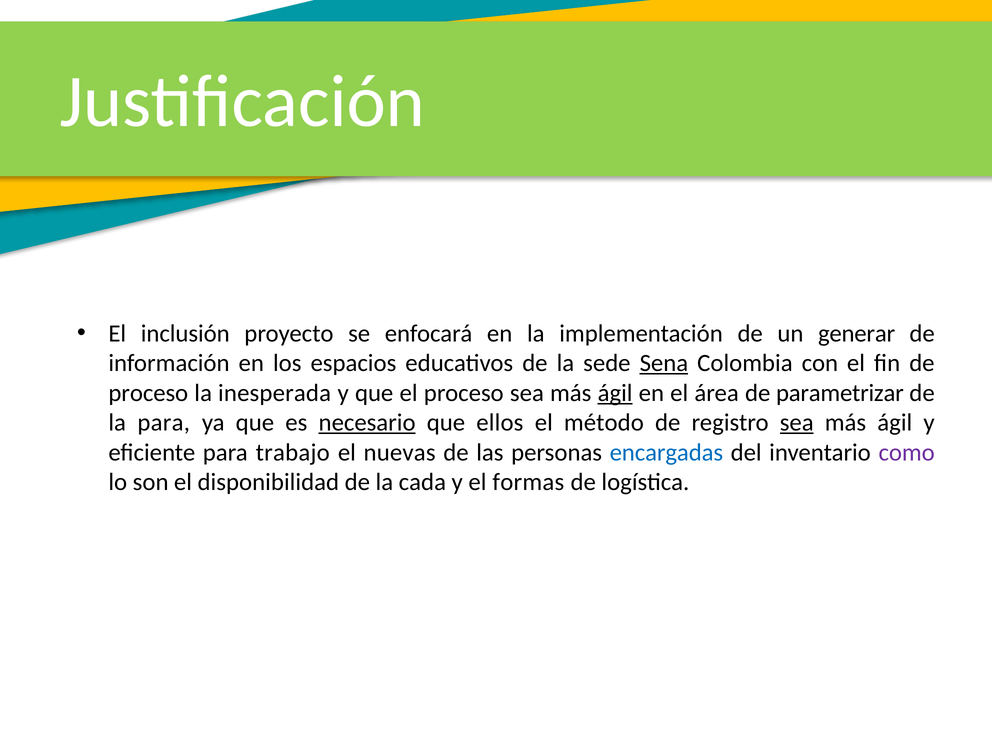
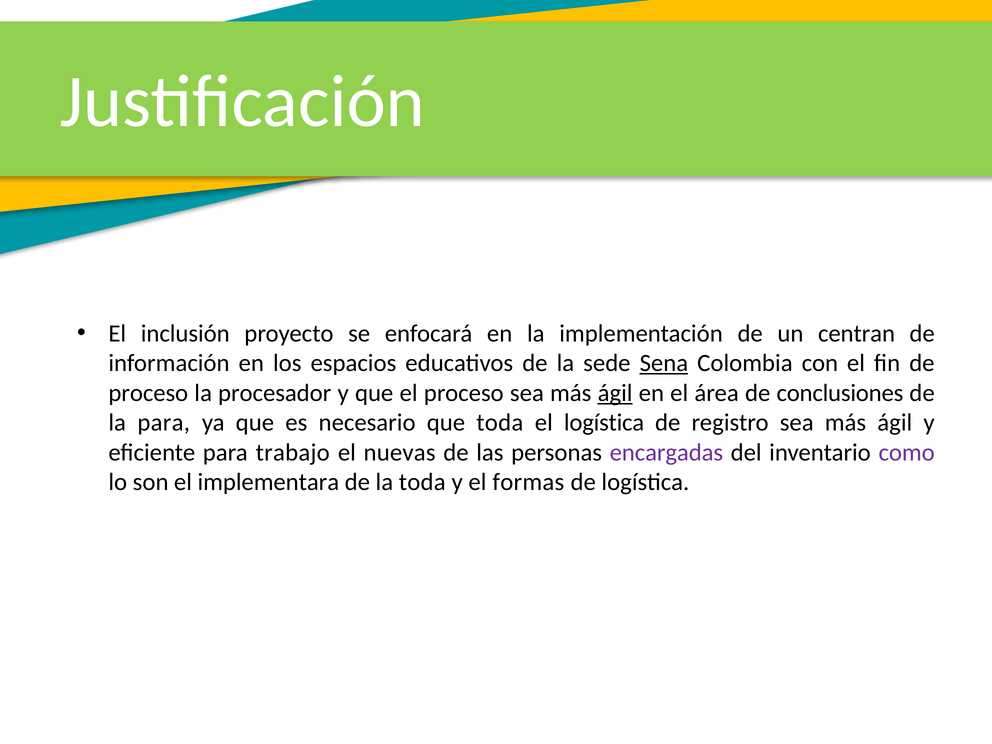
generar: generar -> centran (857, 333)
inesperada: inesperada -> procesador (275, 393)
parametrizar: parametrizar -> conclusiones (840, 393)
necesario underline: present -> none (367, 423)
que ellos: ellos -> toda (500, 423)
el método: método -> logística (604, 423)
sea underline: present -> none (797, 423)
encargadas colour: blue -> purple (666, 452)
disponibilidad: disponibilidad -> implementara (268, 482)
la cada: cada -> toda (422, 482)
